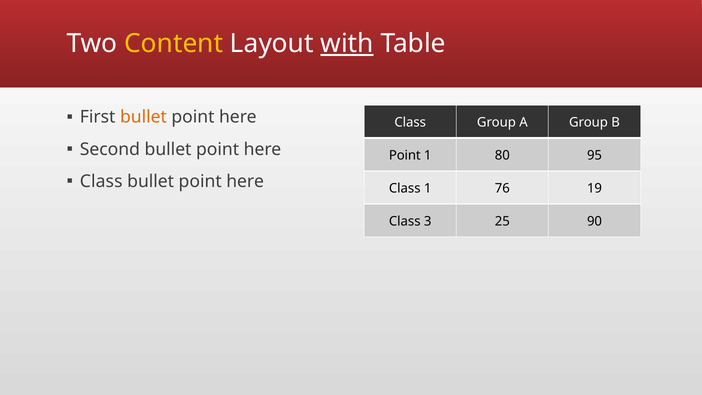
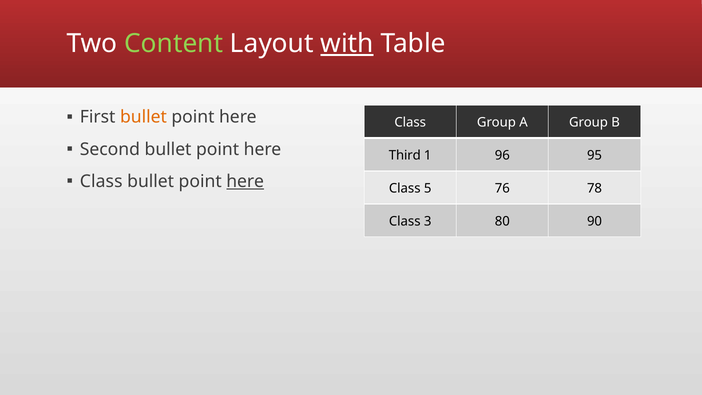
Content colour: yellow -> light green (174, 44)
Point: Point -> Third (405, 155)
80: 80 -> 96 (502, 155)
here underline: none -> present (245, 181)
Class 1: 1 -> 5 (428, 188)
19: 19 -> 78 (595, 188)
25: 25 -> 80 (502, 221)
